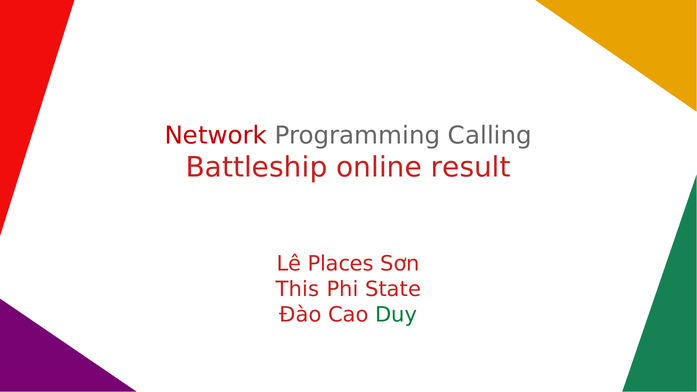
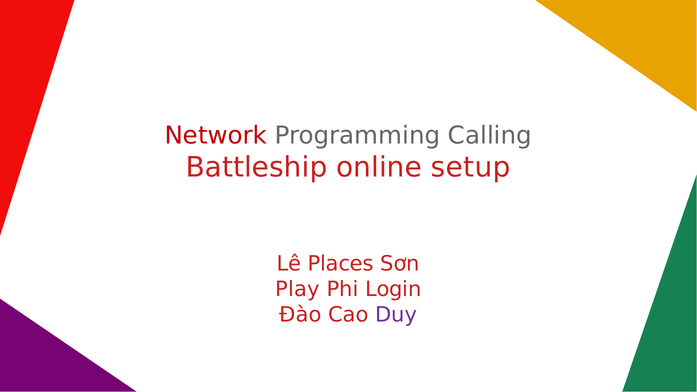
result: result -> setup (471, 168)
This: This -> Play (298, 289)
State: State -> Login (393, 289)
Duy colour: green -> purple (396, 315)
